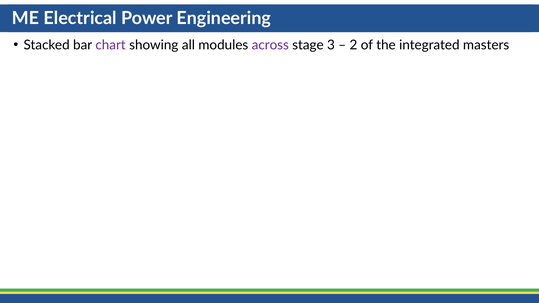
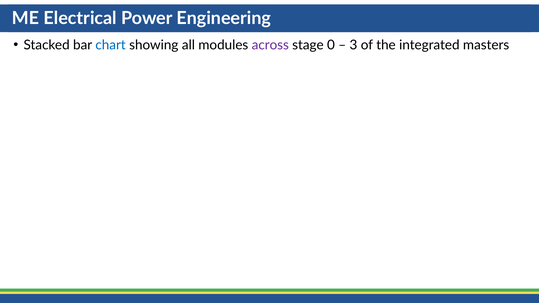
chart colour: purple -> blue (111, 45)
3: 3 -> 0 (331, 45)
2: 2 -> 3 (353, 45)
